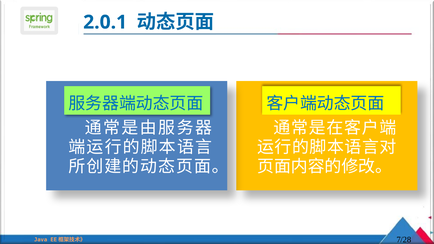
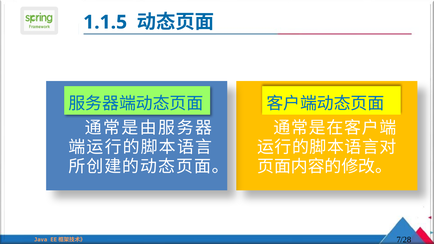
2.0.1: 2.0.1 -> 1.1.5 (105, 22)
